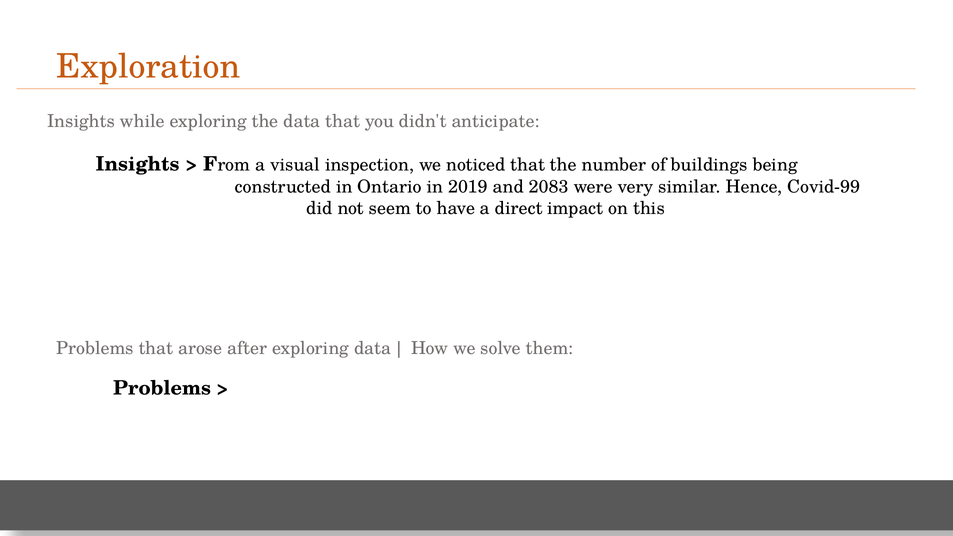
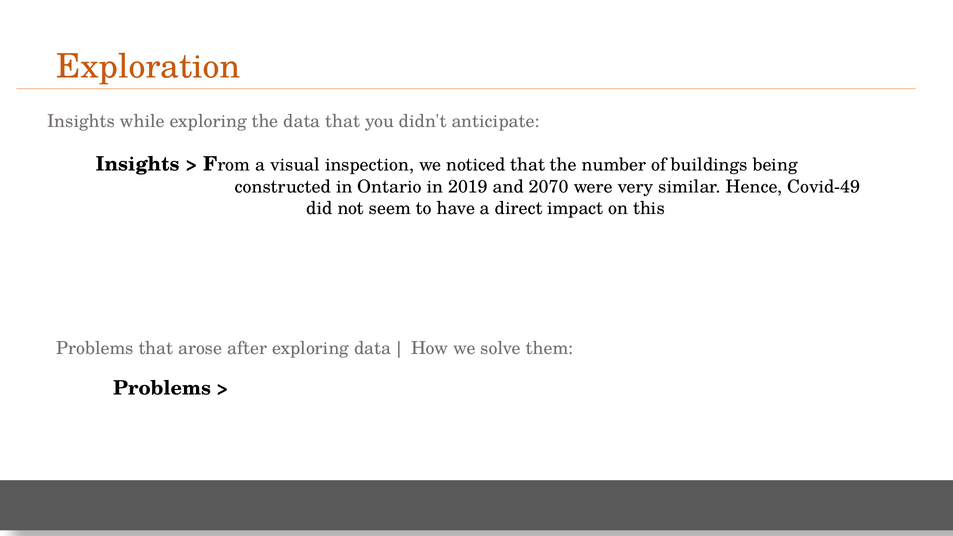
2083: 2083 -> 2070 (549, 187)
Covid-99: Covid-99 -> Covid-49 (824, 187)
